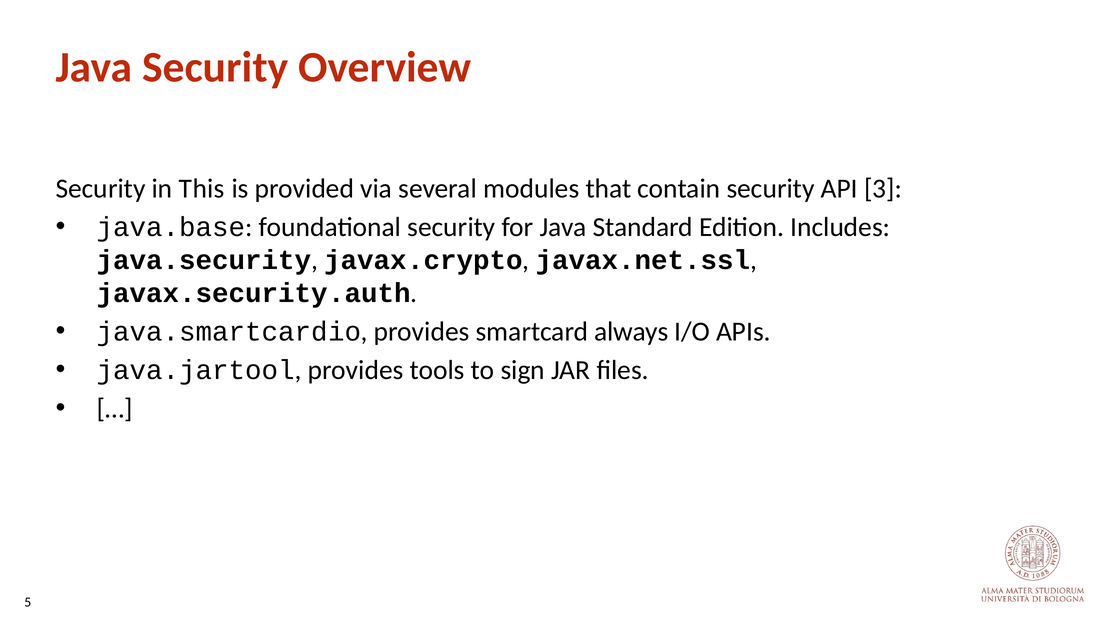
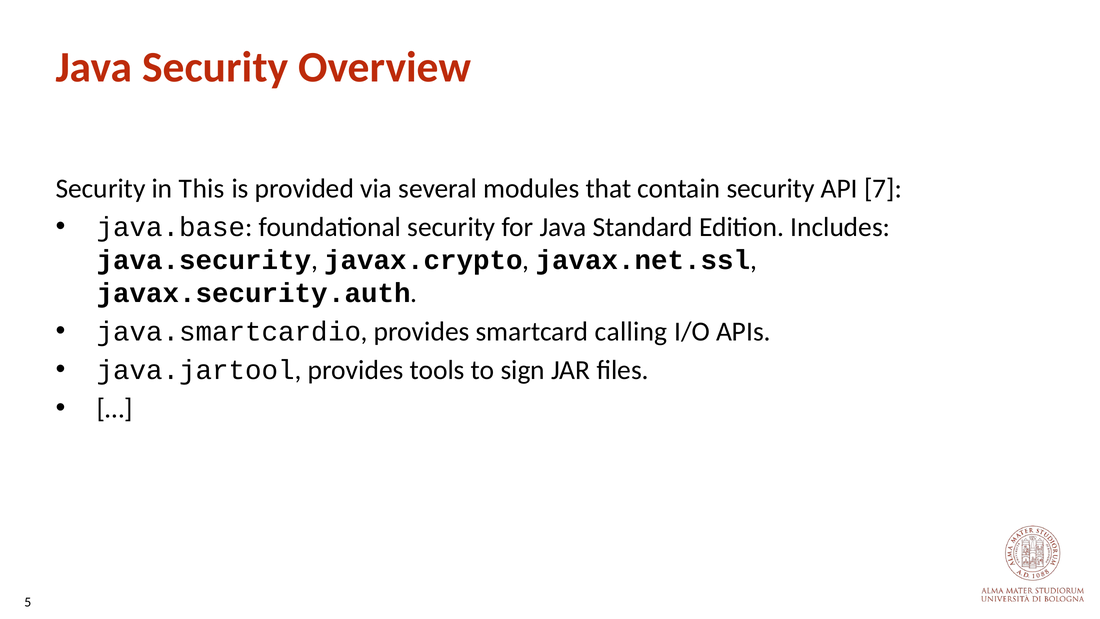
3: 3 -> 7 (883, 188)
always: always -> calling (631, 331)
